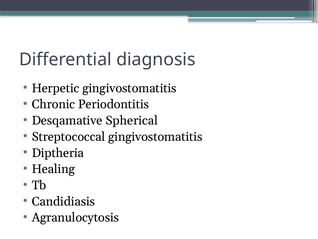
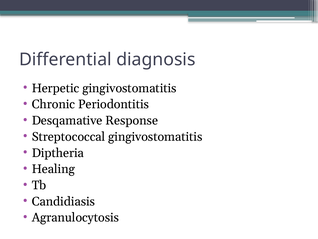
Spherical: Spherical -> Response (132, 120)
